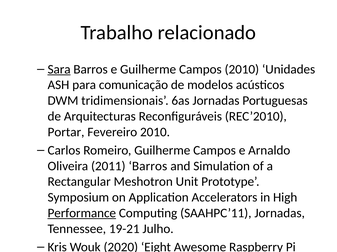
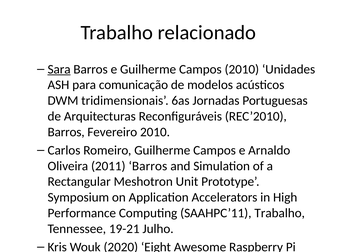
Portar: Portar -> Barros (66, 132)
Performance underline: present -> none (82, 214)
SAAHPC’11 Jornadas: Jornadas -> Trabalho (280, 214)
